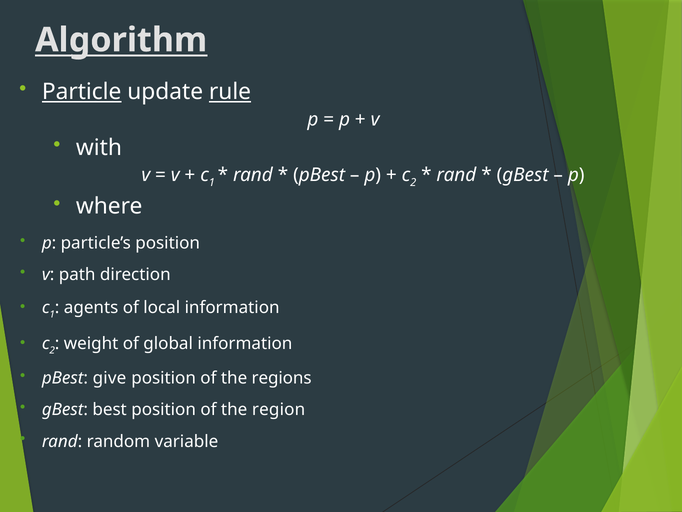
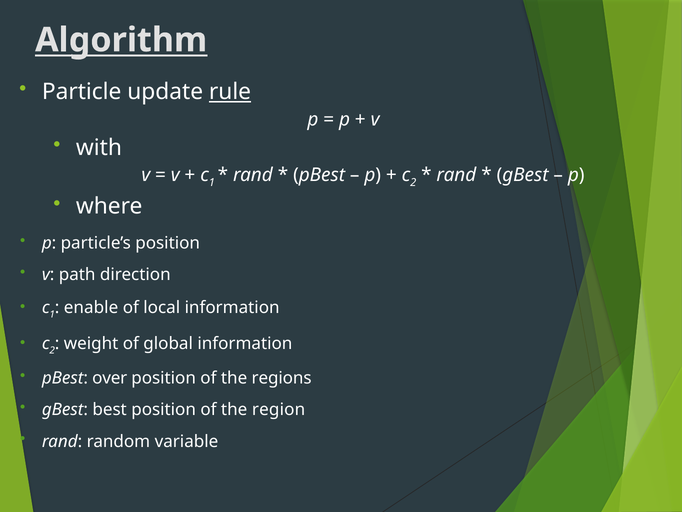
Particle underline: present -> none (82, 92)
agents: agents -> enable (91, 307)
give: give -> over (110, 378)
